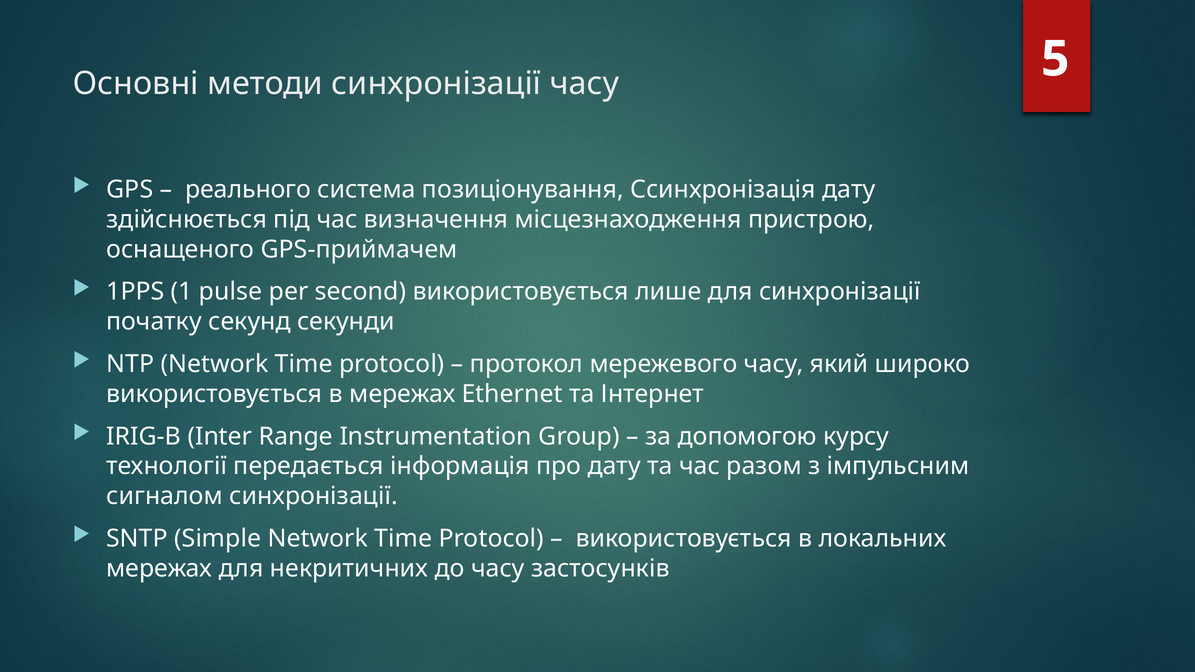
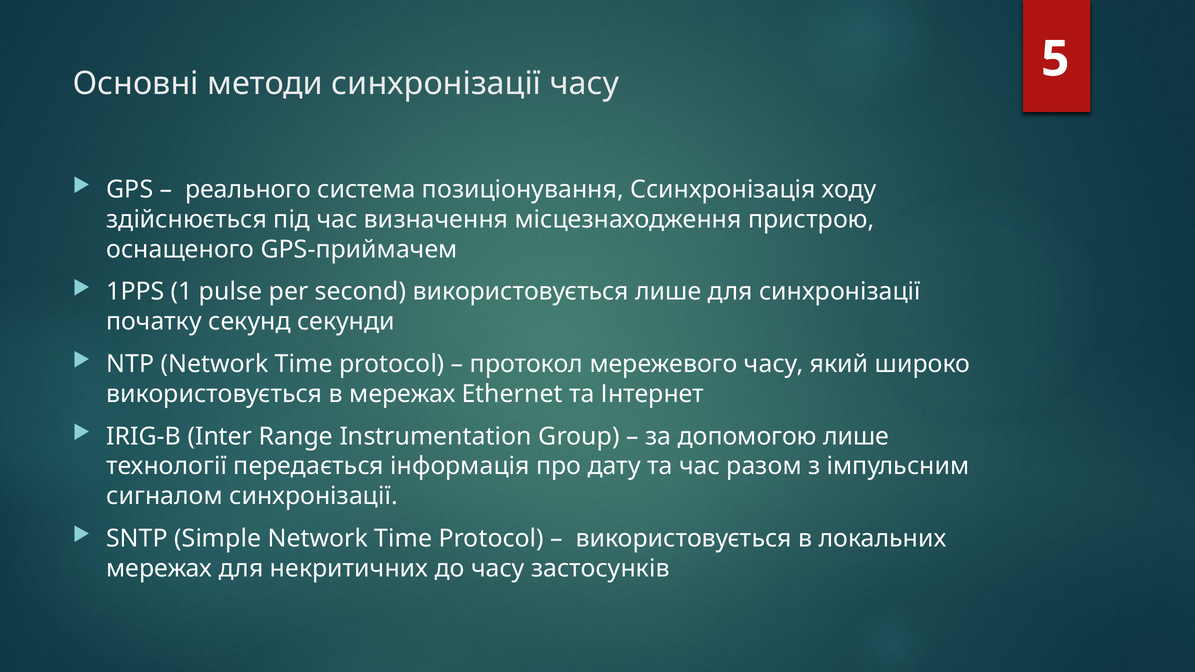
Сcинхронізація дату: дату -> ходу (849, 190)
допомогою курсу: курсу -> лише (856, 436)
